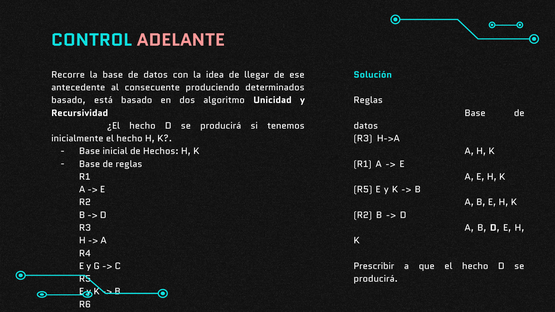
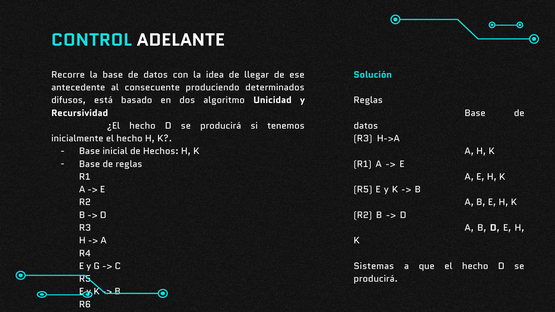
ADELANTE colour: pink -> white (181, 40)
basado: basado -> difusos (69, 100)
Prescribir: Prescribir -> Sistemas (374, 266)
